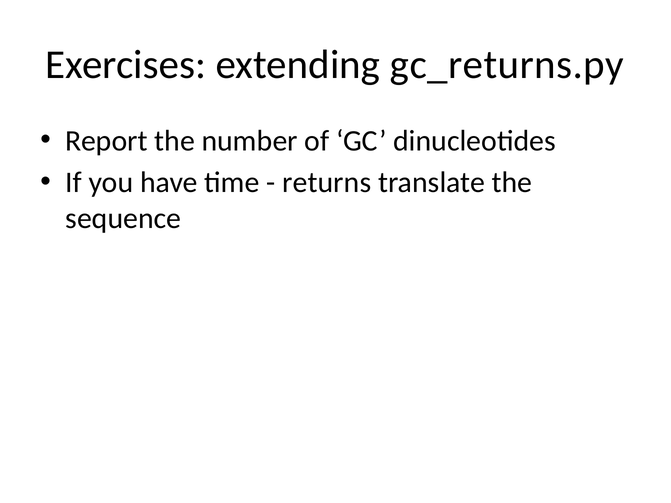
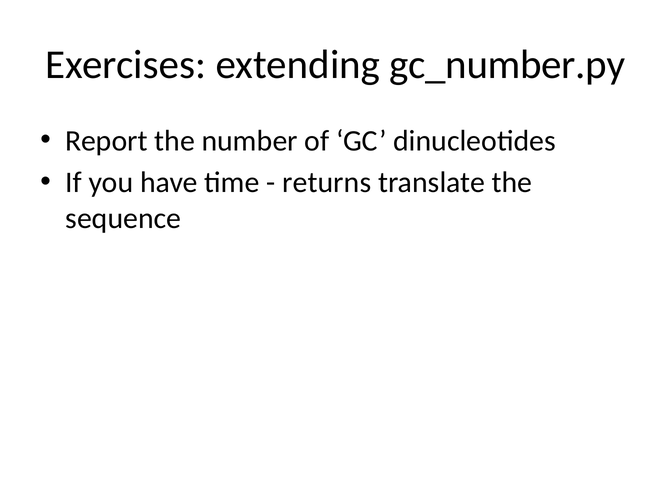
gc_returns.py: gc_returns.py -> gc_number.py (507, 65)
